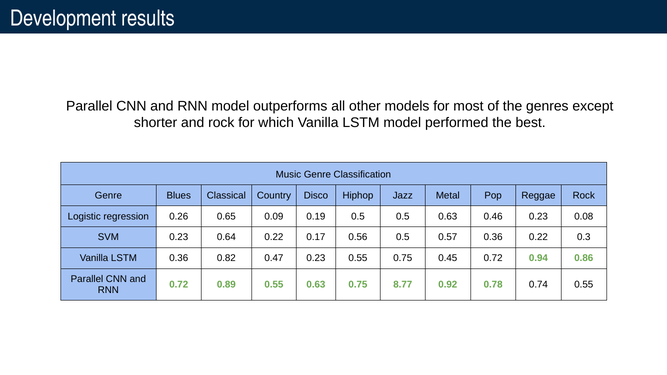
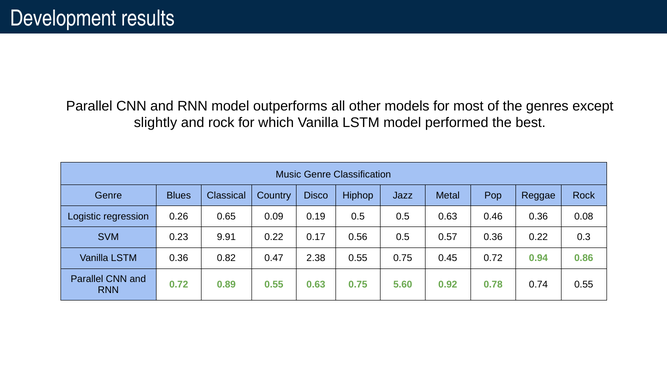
shorter: shorter -> slightly (156, 123)
0.46 0.23: 0.23 -> 0.36 (538, 216)
0.64: 0.64 -> 9.91 (226, 237)
0.47 0.23: 0.23 -> 2.38 (316, 258)
8.77: 8.77 -> 5.60 (403, 285)
